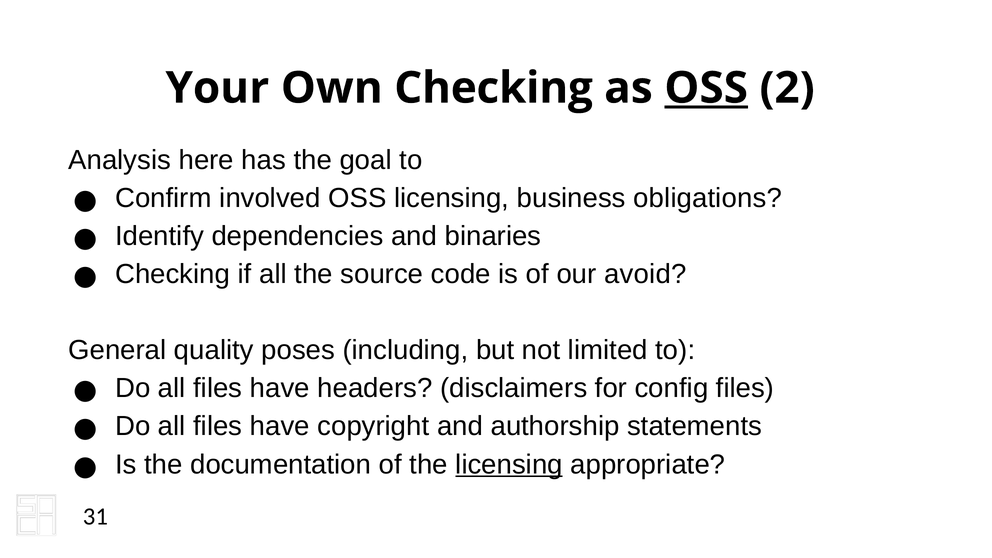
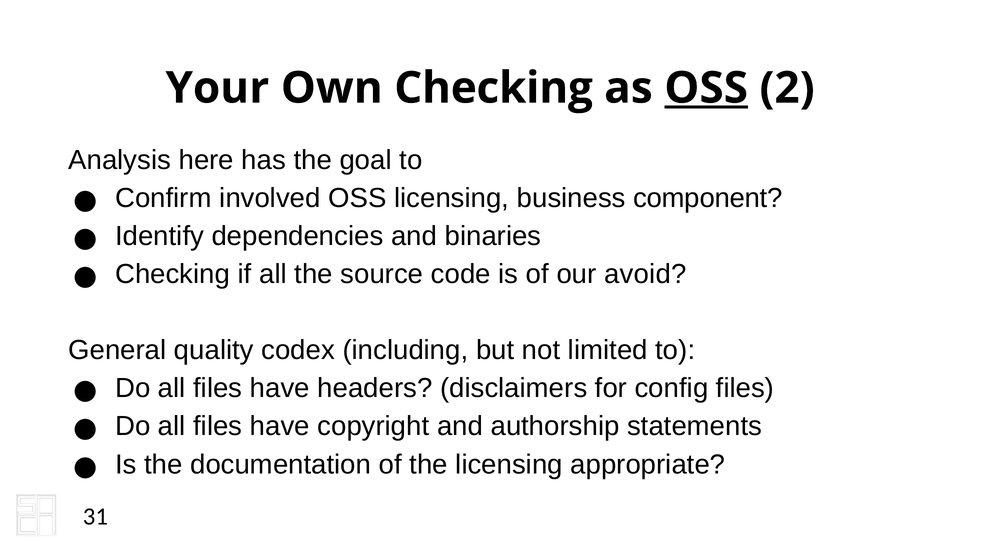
obligations: obligations -> component (708, 198)
poses: poses -> codex (298, 350)
licensing underline: present -> none (509, 464)
